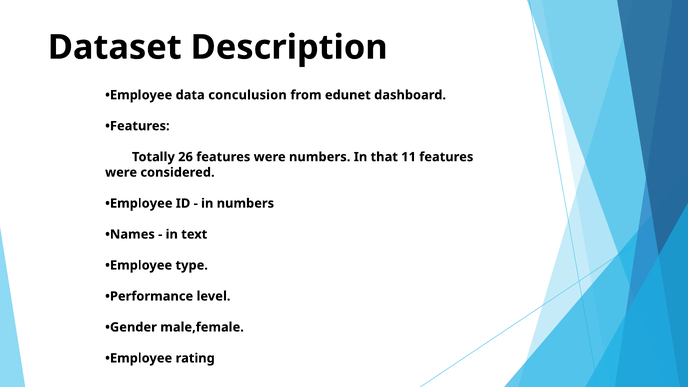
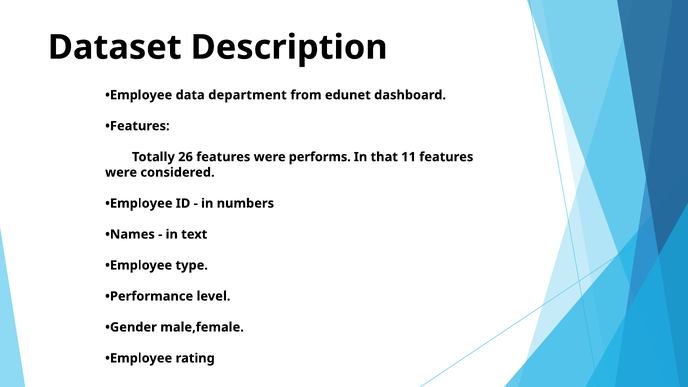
conculusion: conculusion -> department (248, 95)
were numbers: numbers -> performs (320, 157)
